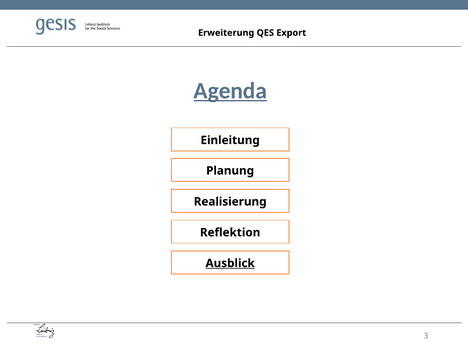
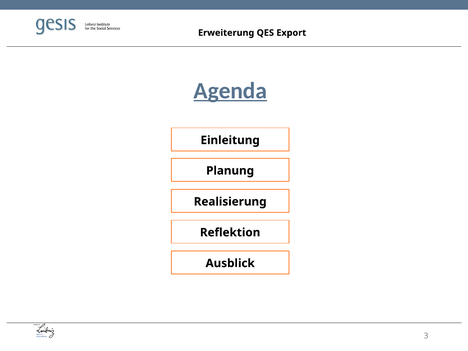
Ausblick underline: present -> none (230, 263)
